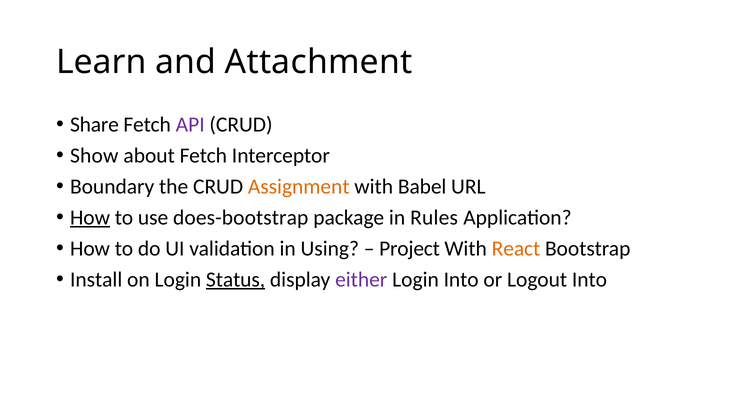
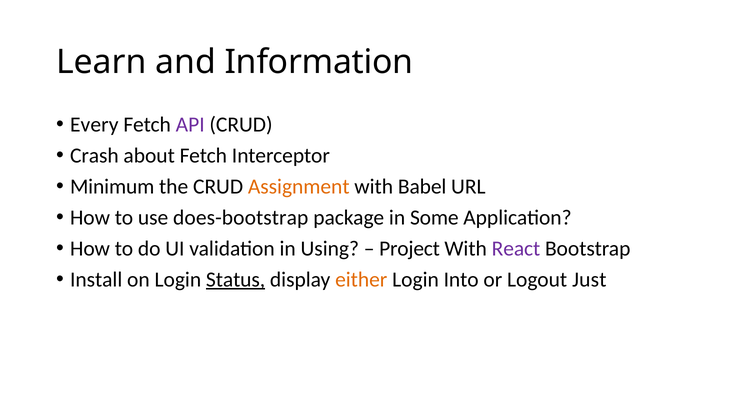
Attachment: Attachment -> Information (319, 62)
Share: Share -> Every (94, 125)
Show: Show -> Crash (94, 156)
Boundary: Boundary -> Minimum (112, 186)
How underline: present -> none (90, 217)
Rules: Rules -> Some (434, 217)
React colour: orange -> purple (516, 248)
either colour: purple -> orange (361, 279)
Logout Into: Into -> Just (589, 279)
